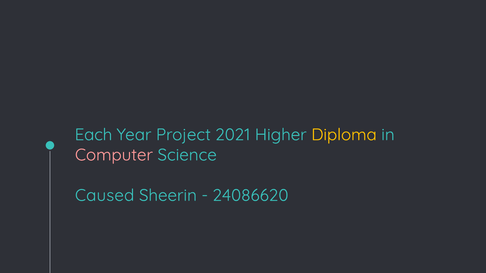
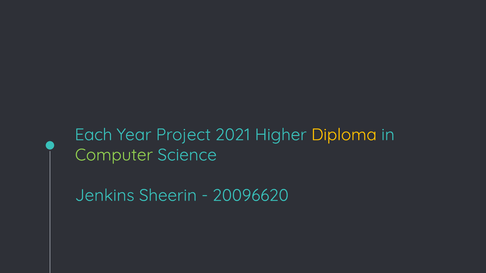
Computer colour: pink -> light green (114, 155)
Caused: Caused -> Jenkins (105, 196)
24086620: 24086620 -> 20096620 (251, 196)
